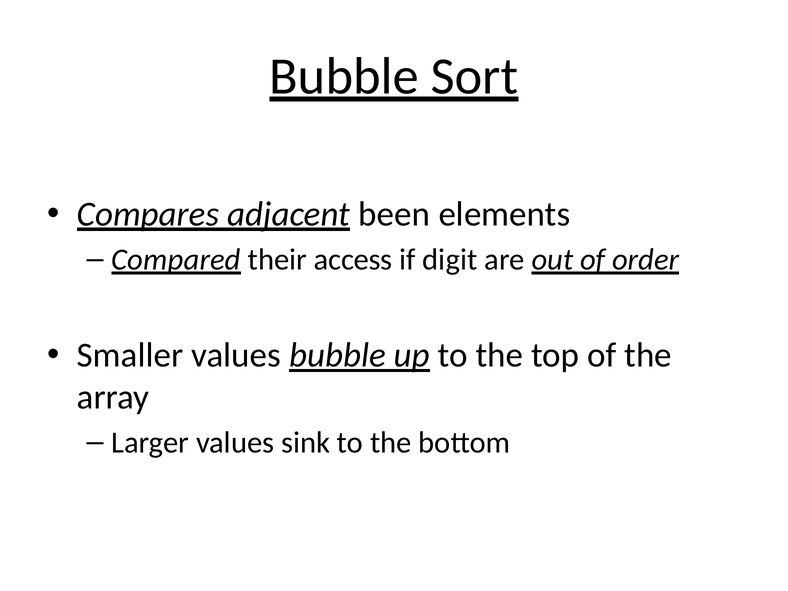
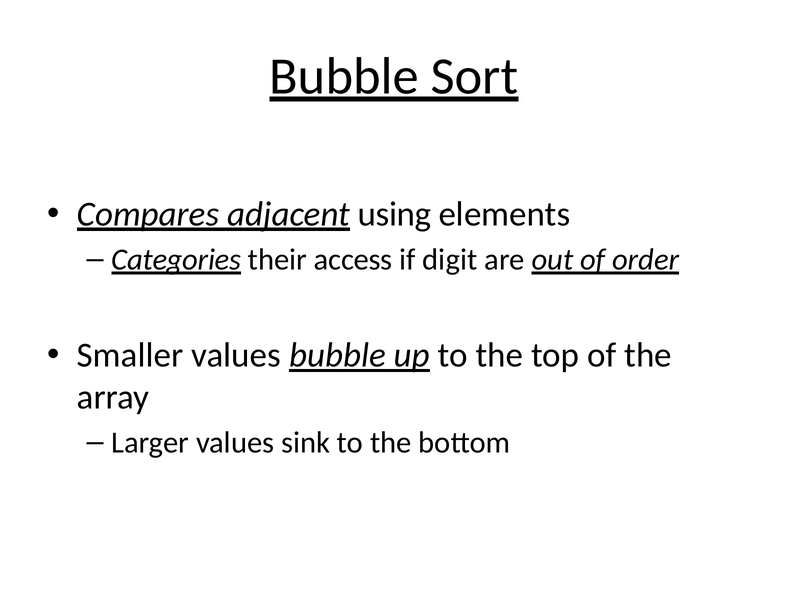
been: been -> using (395, 214)
Compared: Compared -> Categories (176, 260)
